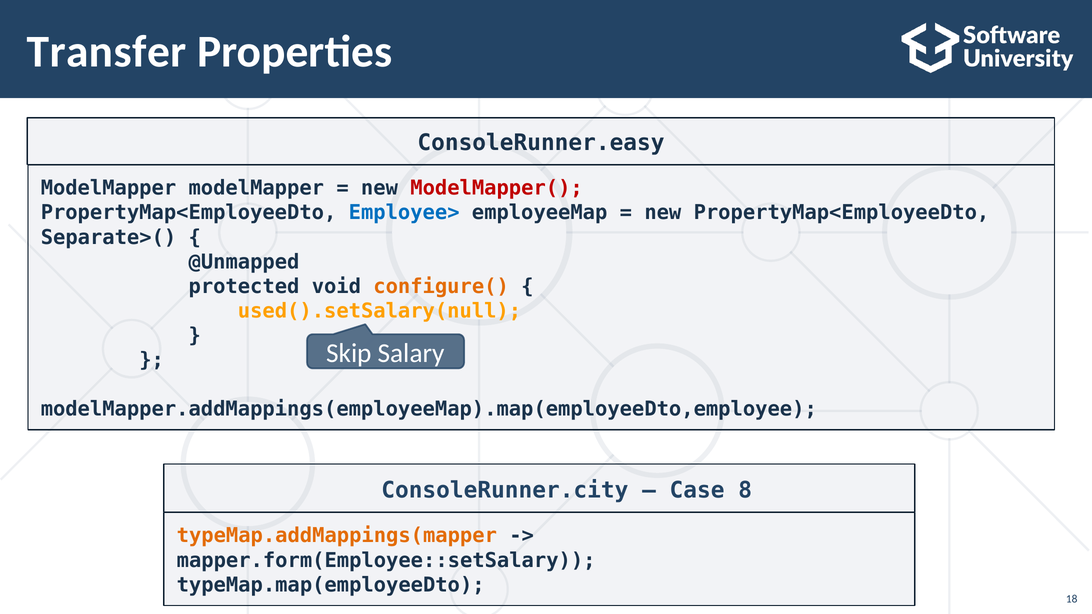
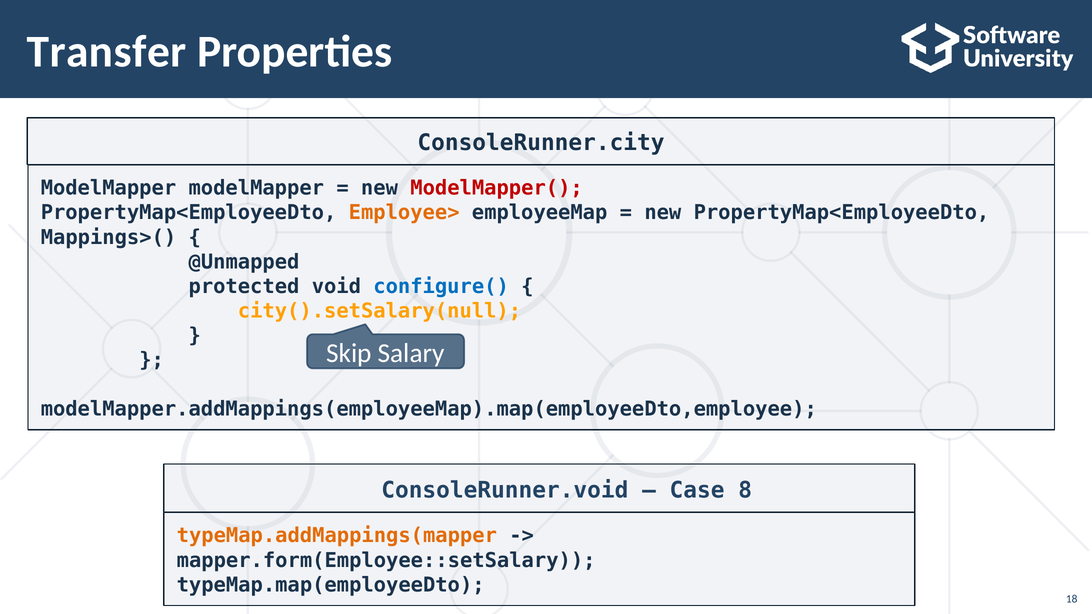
ConsoleRunner.easy: ConsoleRunner.easy -> ConsoleRunner.city (541, 143)
Employee> colour: blue -> orange (404, 213)
Separate>(: Separate>( -> Mappings>( (109, 237)
configure( colour: orange -> blue (441, 287)
used().setSalary(null: used().setSalary(null -> city().setSalary(null (379, 311)
ConsoleRunner.city: ConsoleRunner.city -> ConsoleRunner.void (505, 490)
